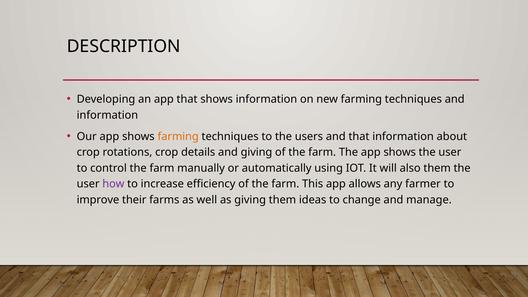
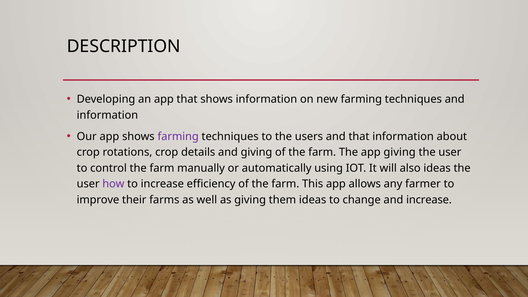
farming colour: orange -> purple (178, 136)
The app shows: shows -> giving (400, 152)
also them: them -> ideas (437, 168)
and manage: manage -> increase (429, 200)
